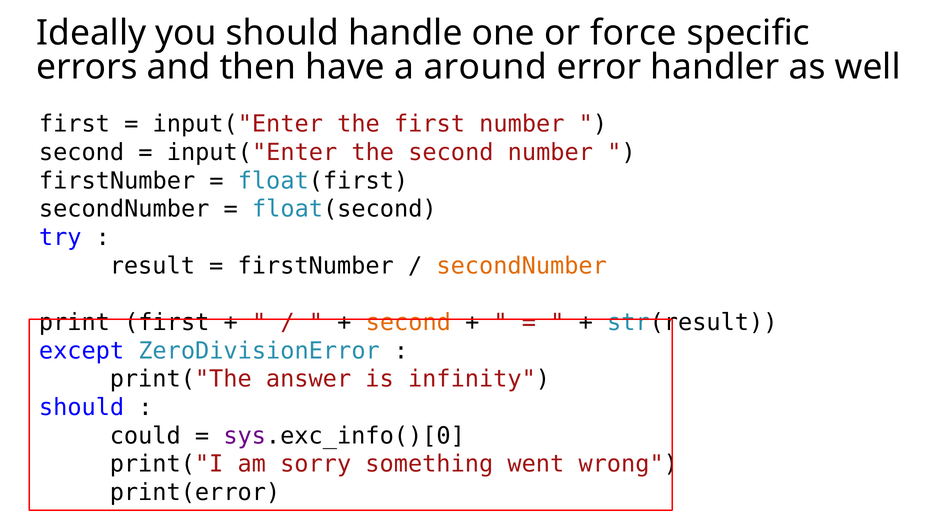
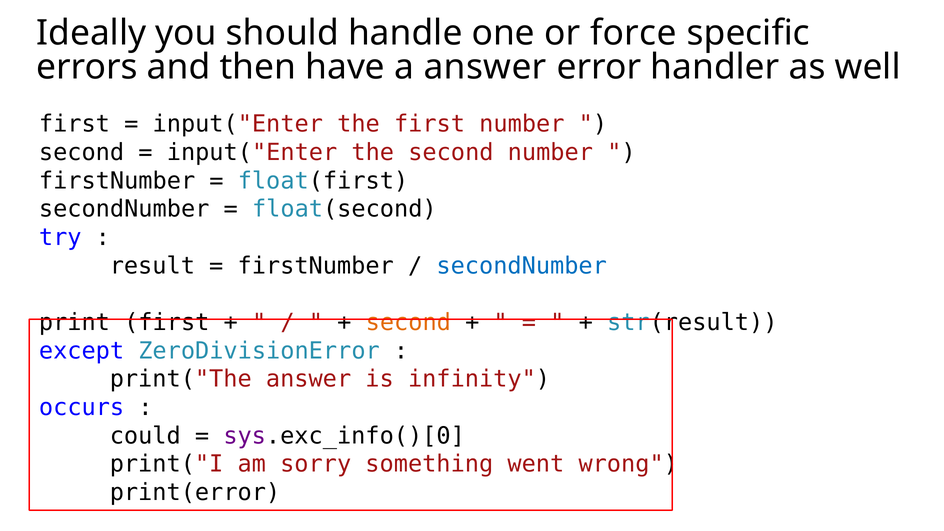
a around: around -> answer (485, 67)
secondNumber colour: orange -> blue (522, 266)
should: should -> occurs (82, 407)
